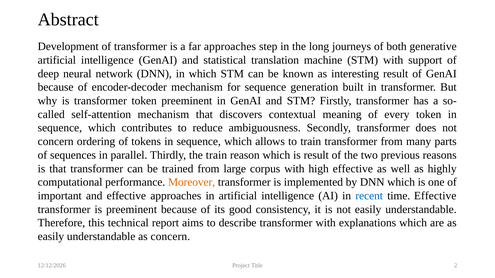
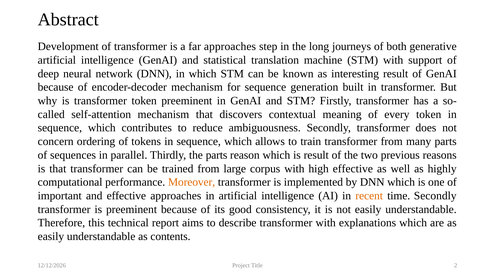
the train: train -> parts (217, 155)
recent colour: blue -> orange (369, 196)
time Effective: Effective -> Secondly (435, 196)
as concern: concern -> contents (170, 237)
